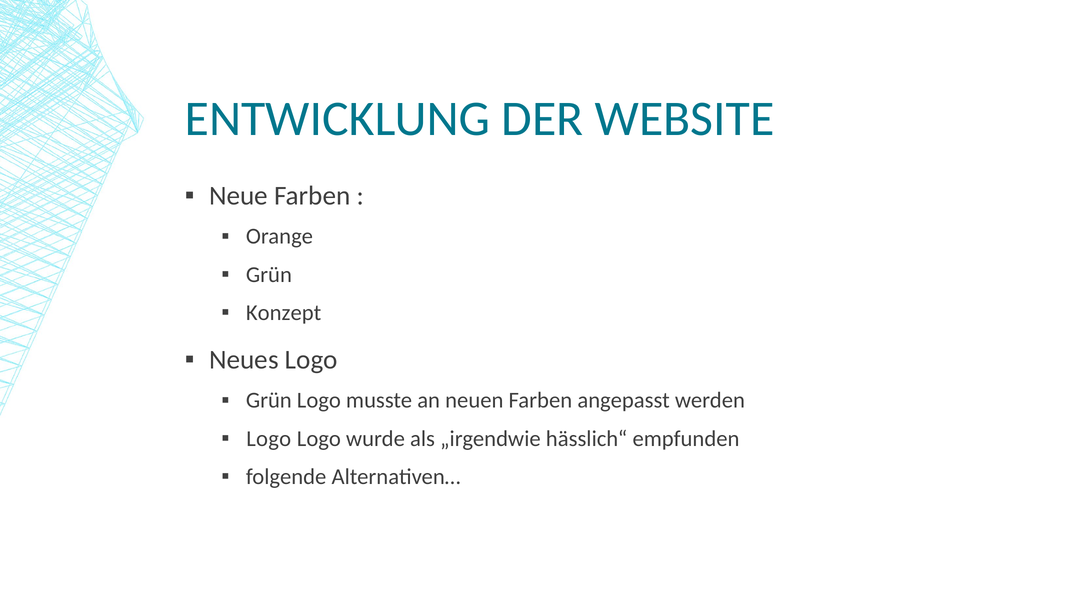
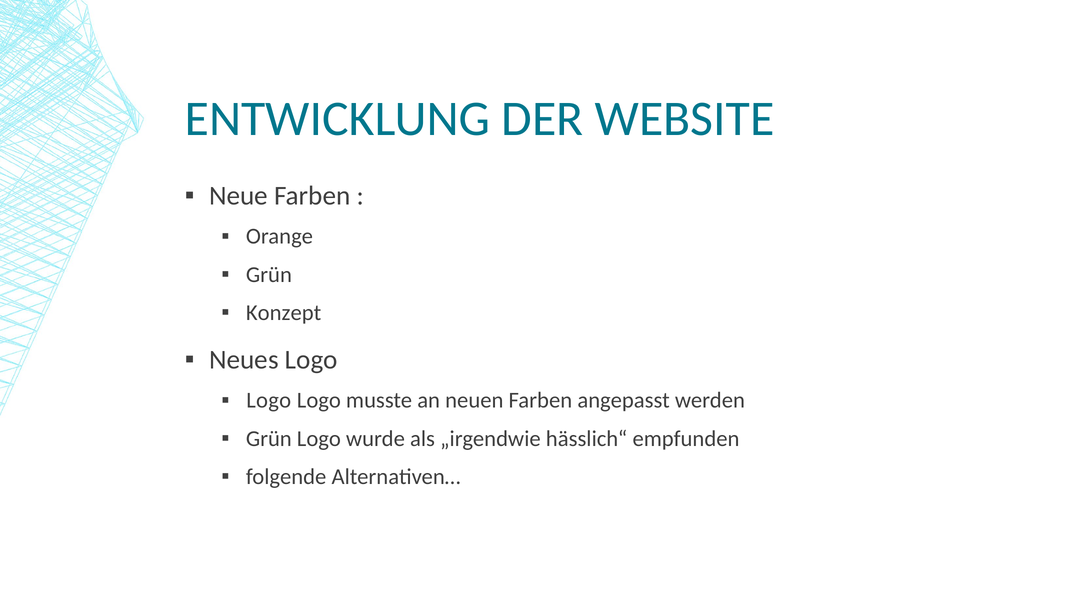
Grün: Grün -> Logo (269, 400)
Logo: Logo -> Grün (269, 438)
